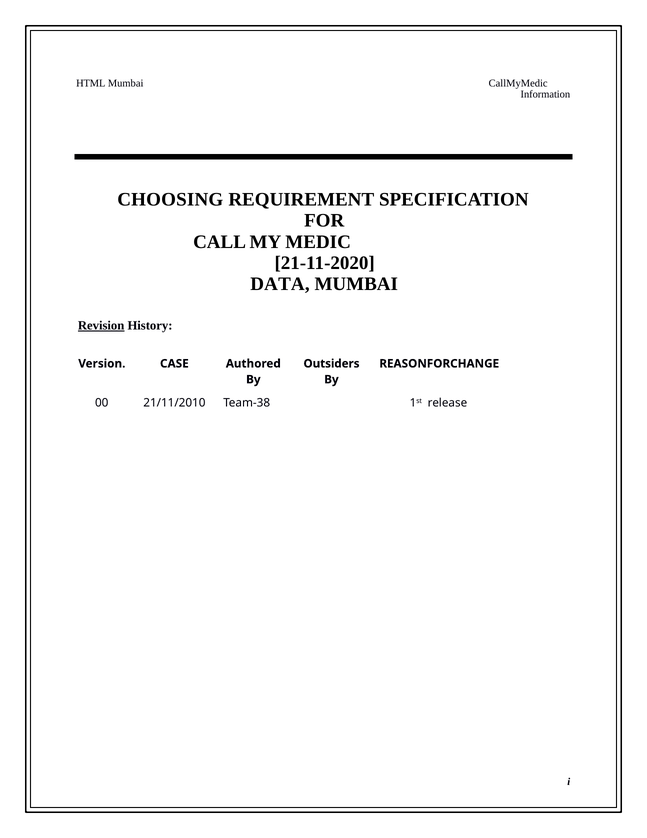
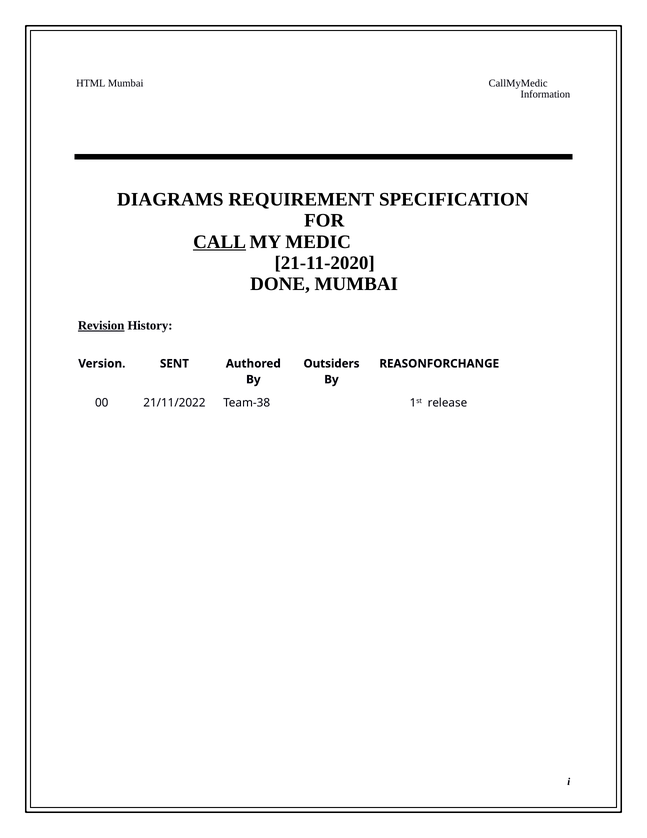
CHOOSING: CHOOSING -> DIAGRAMS (170, 199)
CALL underline: none -> present (220, 242)
DATA: DATA -> DONE (280, 284)
CASE: CASE -> SENT (174, 363)
21/11/2010: 21/11/2010 -> 21/11/2022 (174, 403)
